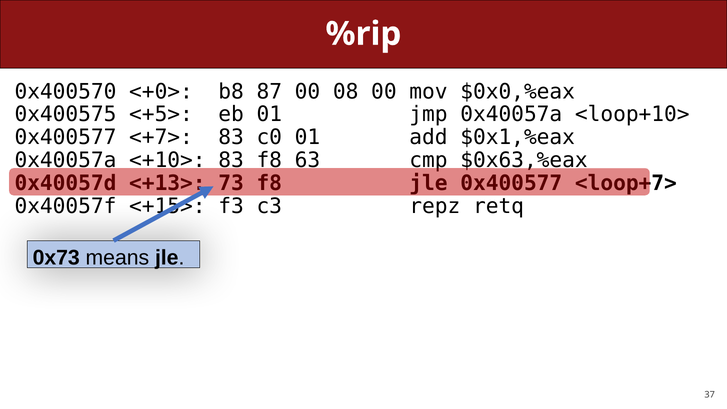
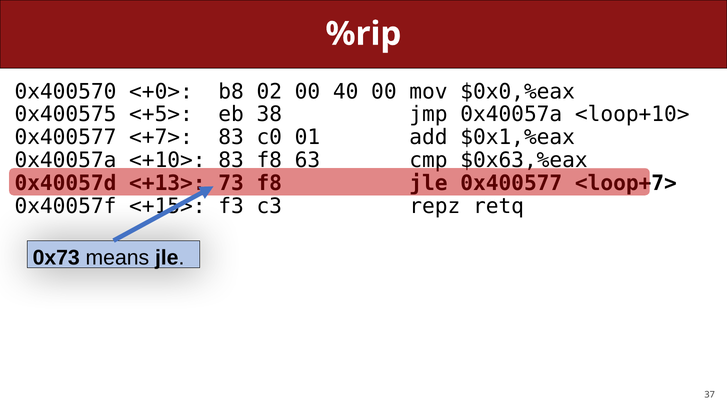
87: 87 -> 02 (269, 92)
08: 08 -> 40 (346, 92)
eb 01: 01 -> 38 (269, 114)
